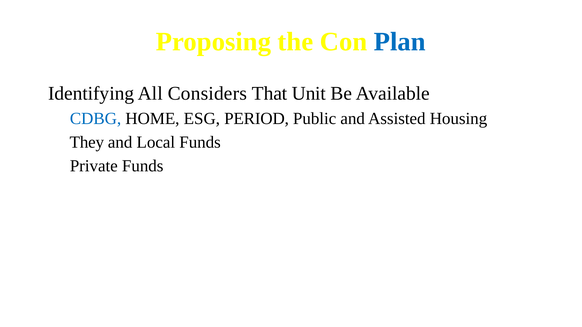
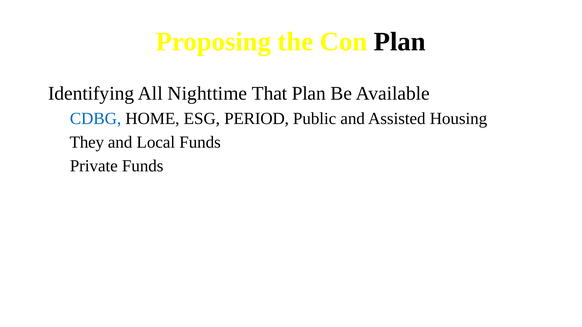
Plan colour: blue -> black (400, 42)
Considers: Considers -> Nighttime (207, 94)
That Unit: Unit -> Plan (309, 94)
